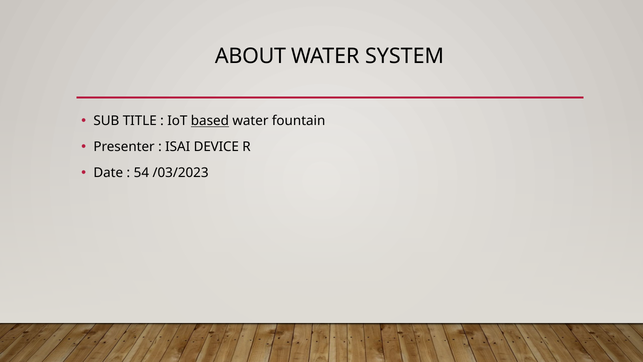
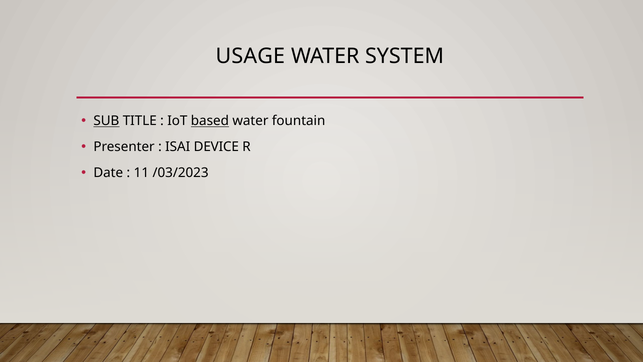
ABOUT: ABOUT -> USAGE (250, 56)
SUB underline: none -> present (106, 121)
54: 54 -> 11 (141, 173)
